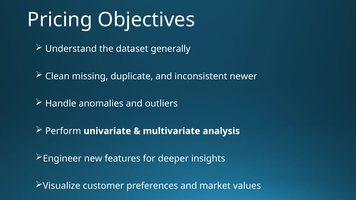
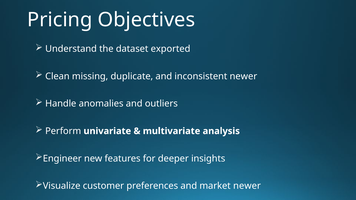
generally: generally -> exported (171, 49)
market values: values -> newer (247, 186)
